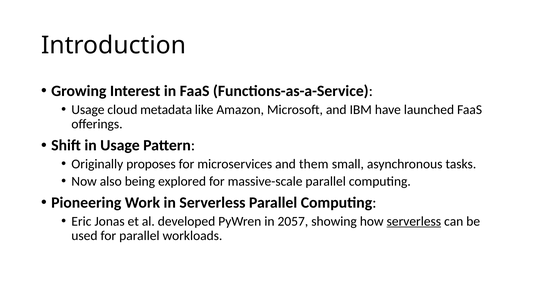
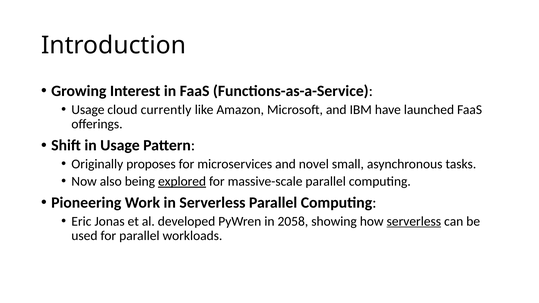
metadata: metadata -> currently (166, 110)
them: them -> novel (314, 164)
explored underline: none -> present (182, 181)
2057: 2057 -> 2058 (293, 221)
